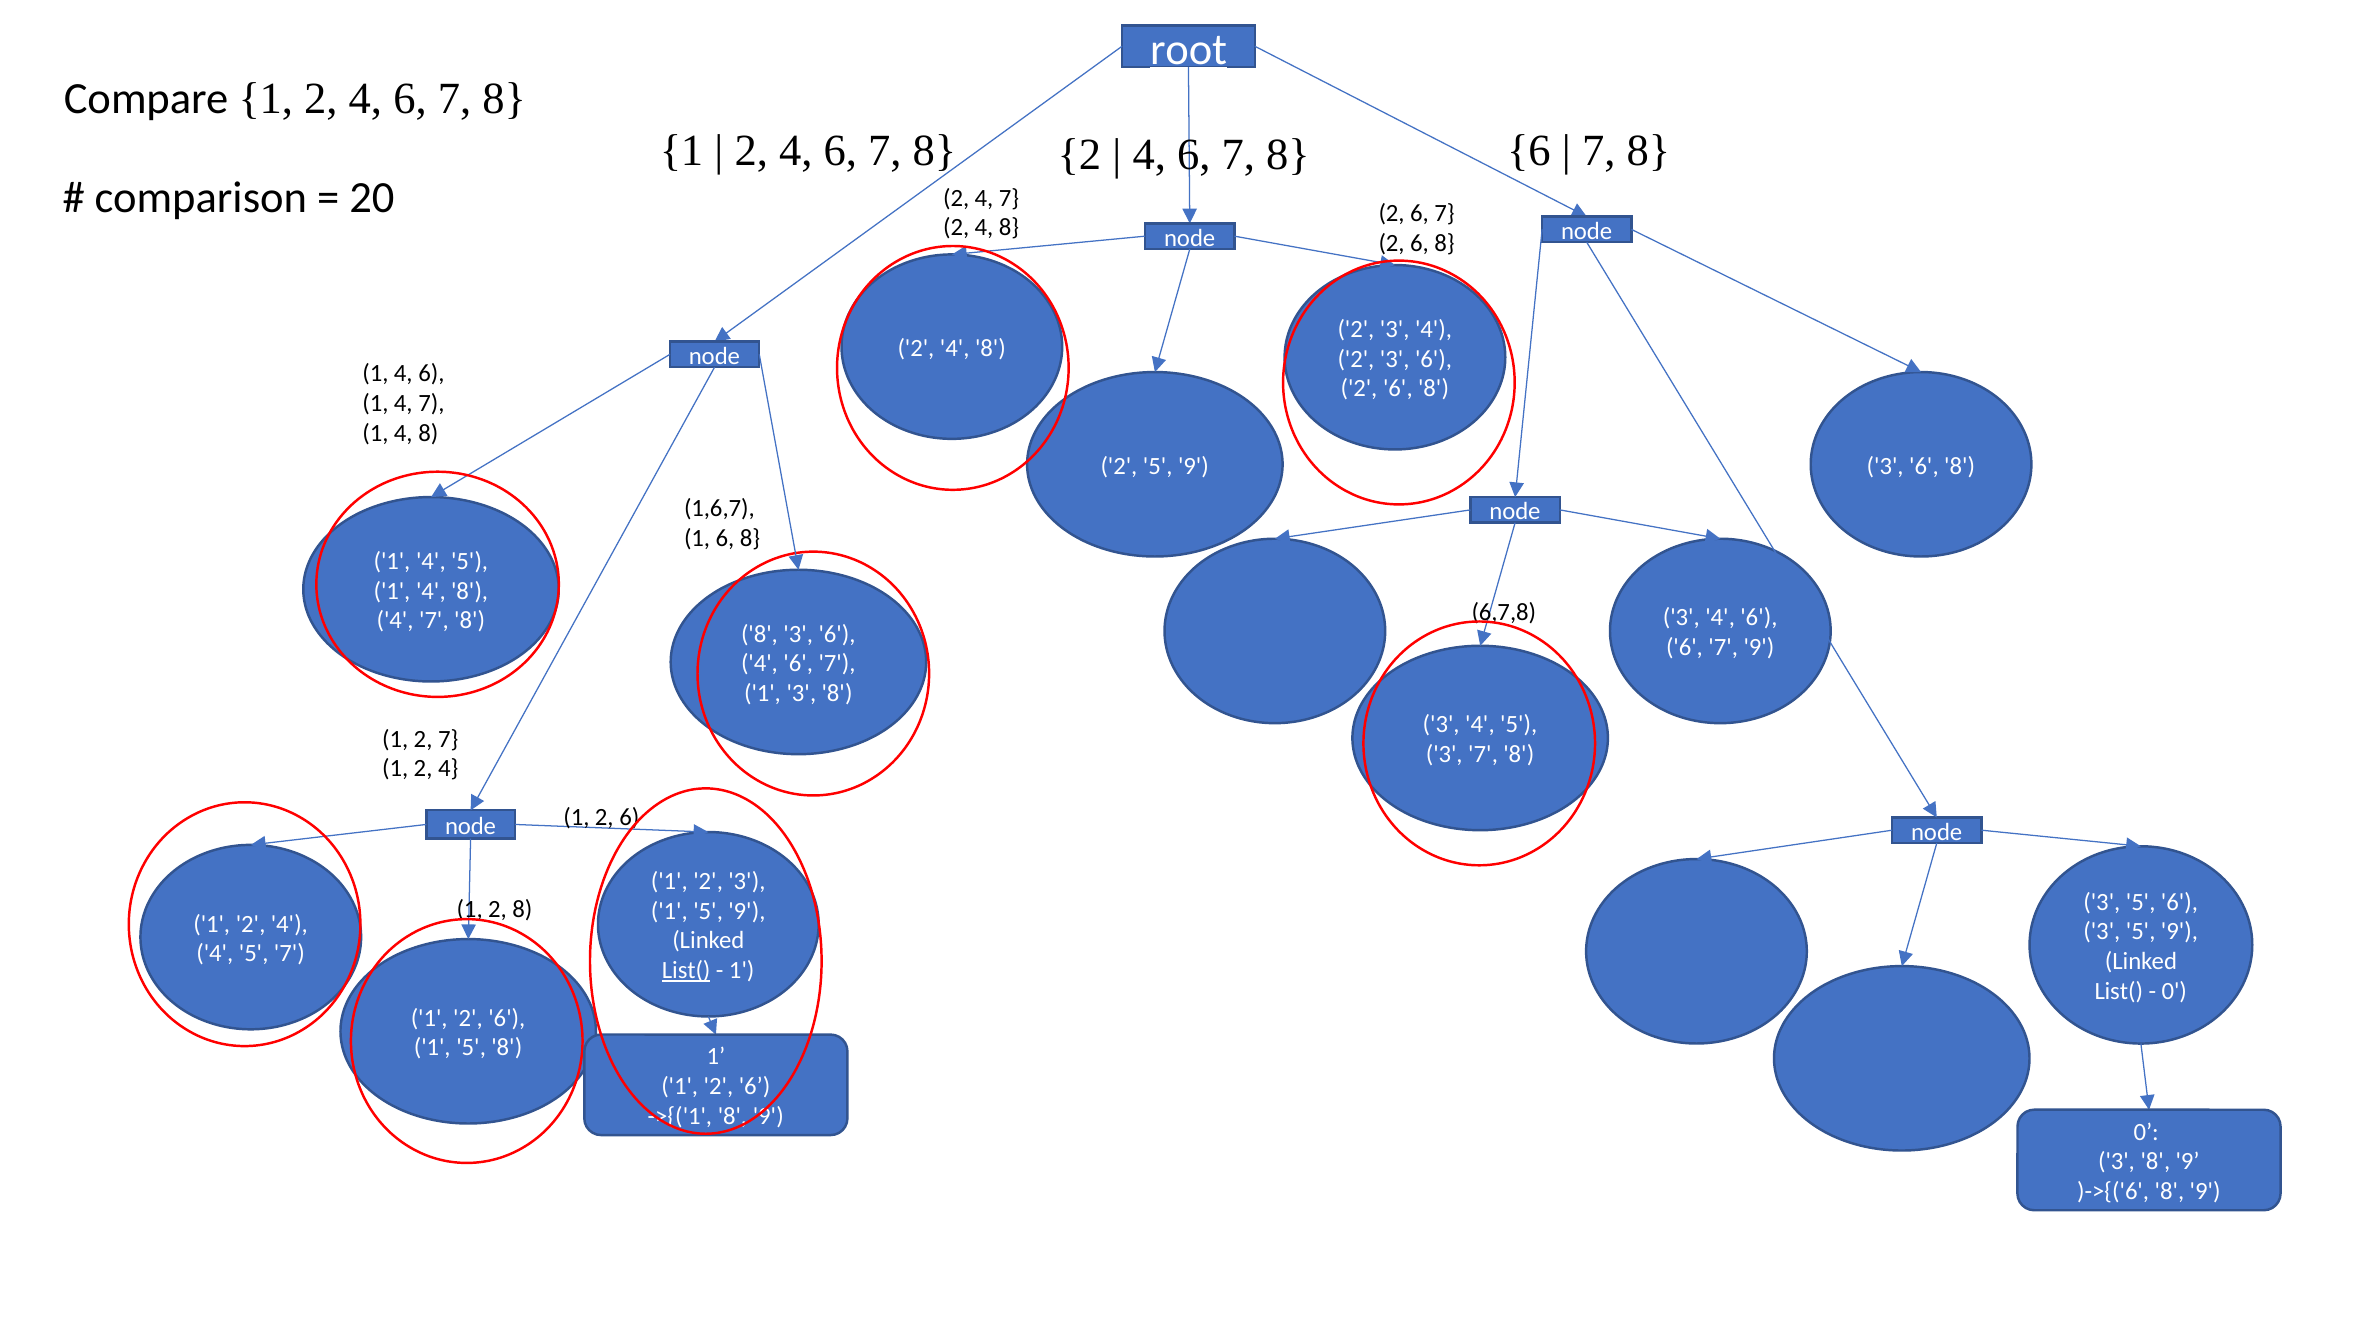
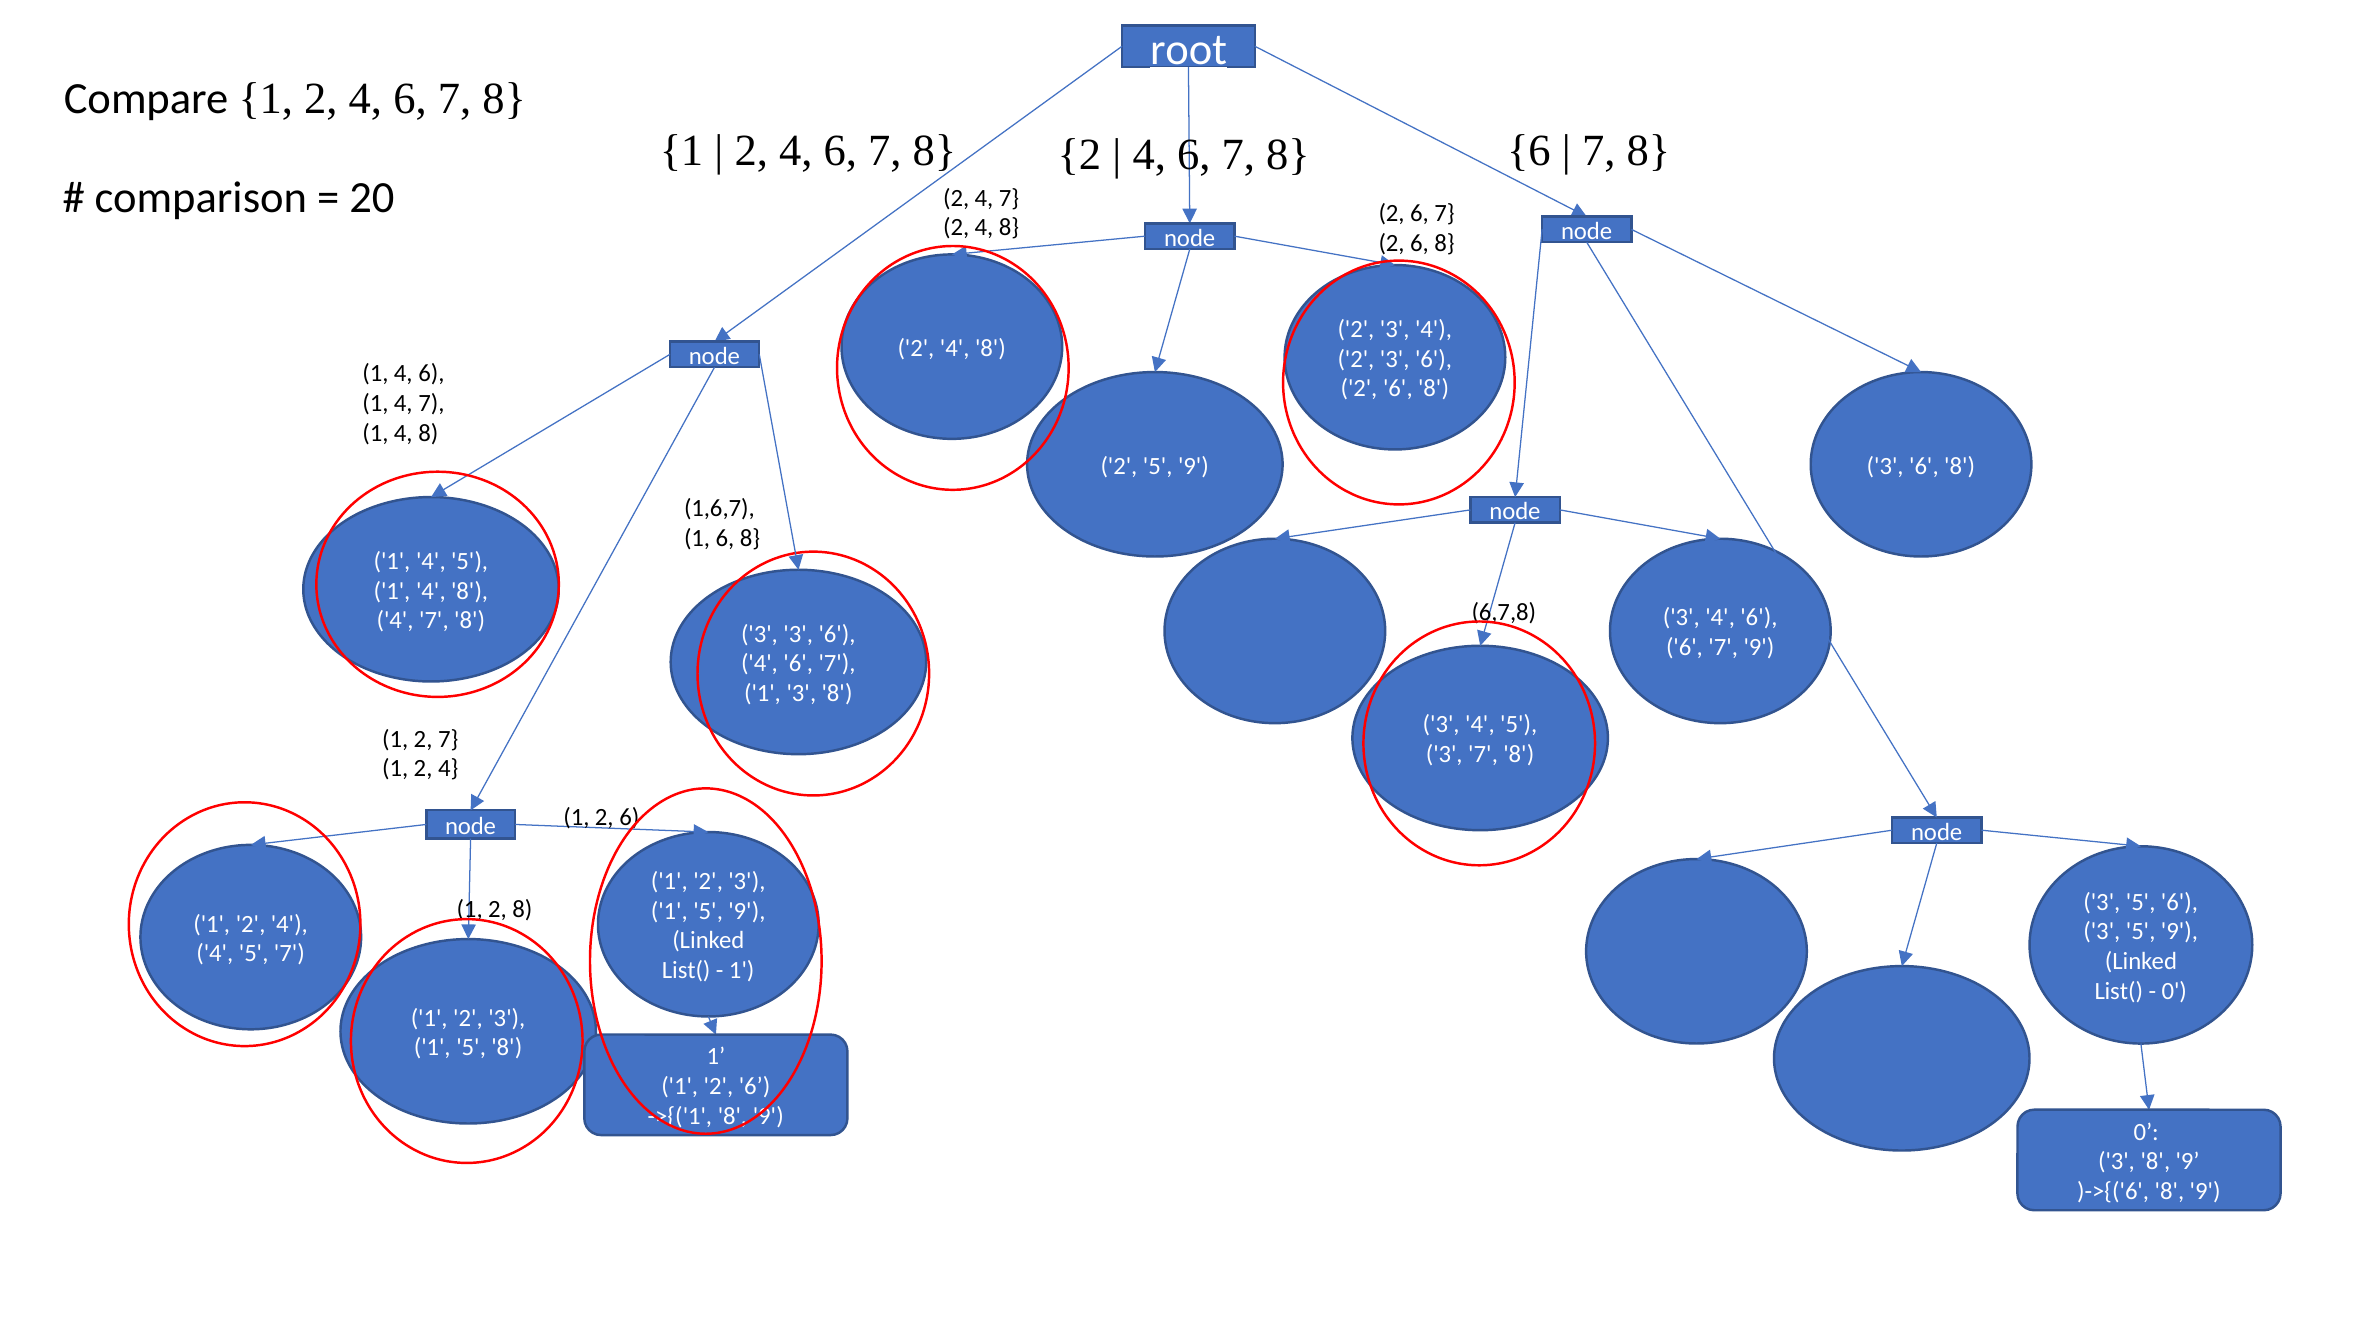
8: 8 -> 3 (759, 634)
List( underline: present -> none (686, 971)
6: 6 -> 3 (507, 1018)
